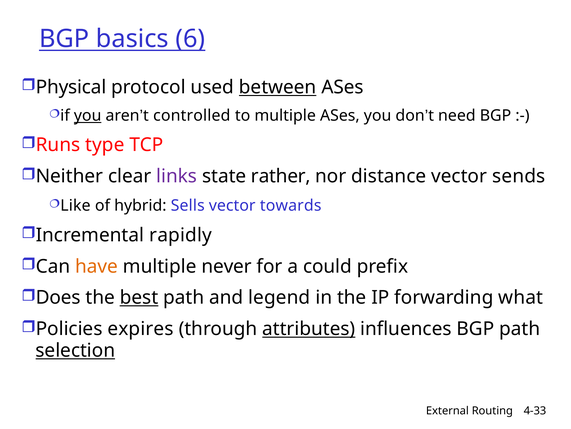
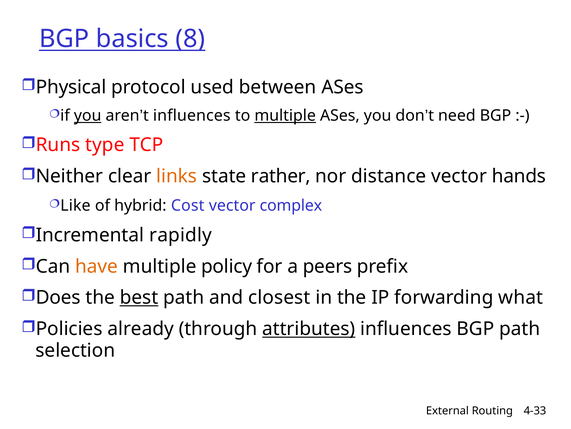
6: 6 -> 8 (190, 39)
between underline: present -> none (278, 87)
controlled: controlled -> influences (192, 116)
multiple underline: none -> present (285, 116)
links colour: purple -> orange (177, 176)
sends: sends -> hands (519, 176)
Sells: Sells -> Cost (188, 205)
towards: towards -> complex (291, 205)
never: never -> policy (227, 266)
could: could -> peers (328, 266)
legend: legend -> closest (279, 297)
expires: expires -> already (141, 328)
selection underline: present -> none (75, 350)
